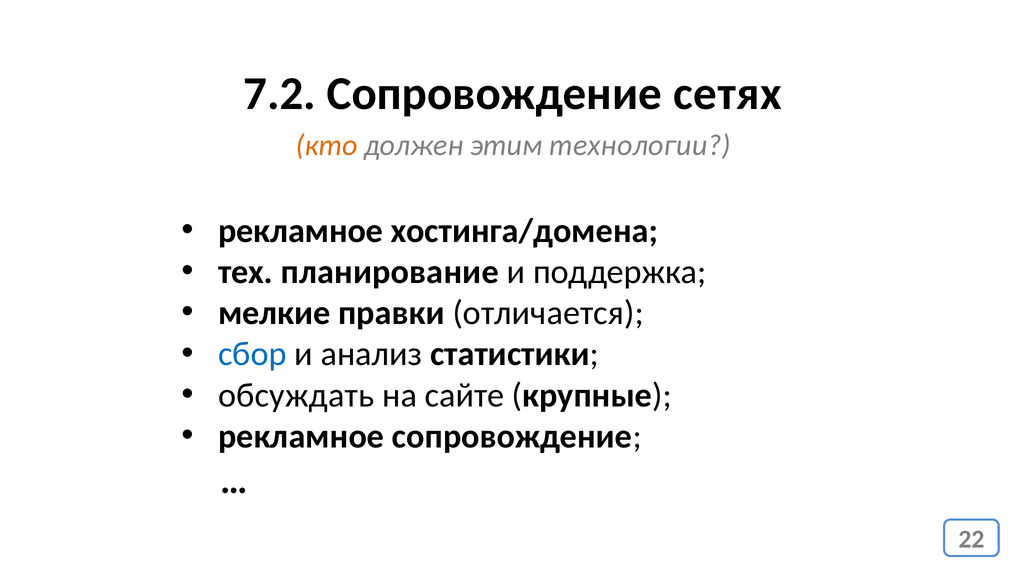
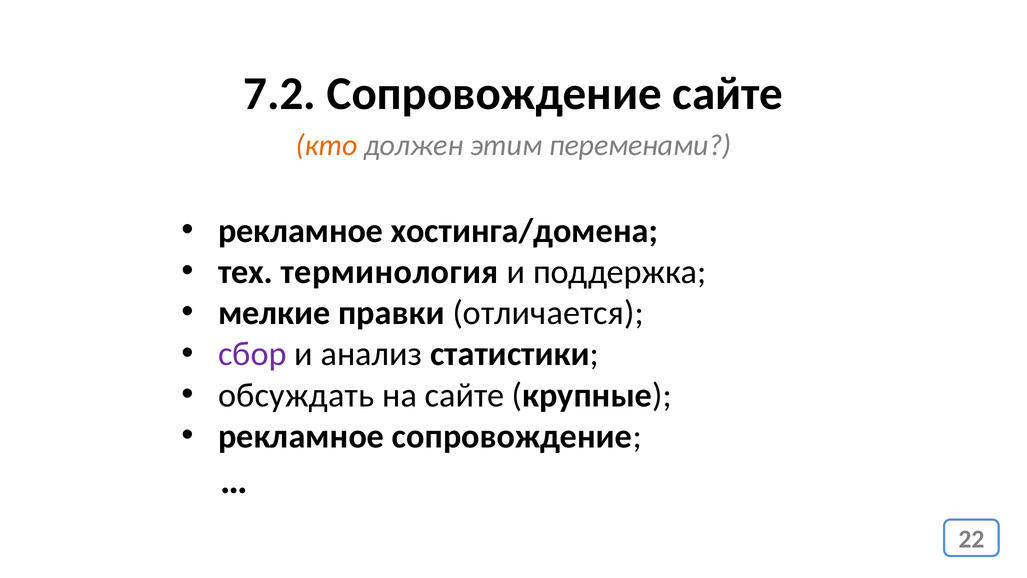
Сопровождение сетях: сетях -> сайте (728, 94)
технологии: технологии -> переменами (640, 145)
планирование: планирование -> терминология (390, 272)
сбор colour: blue -> purple (252, 354)
